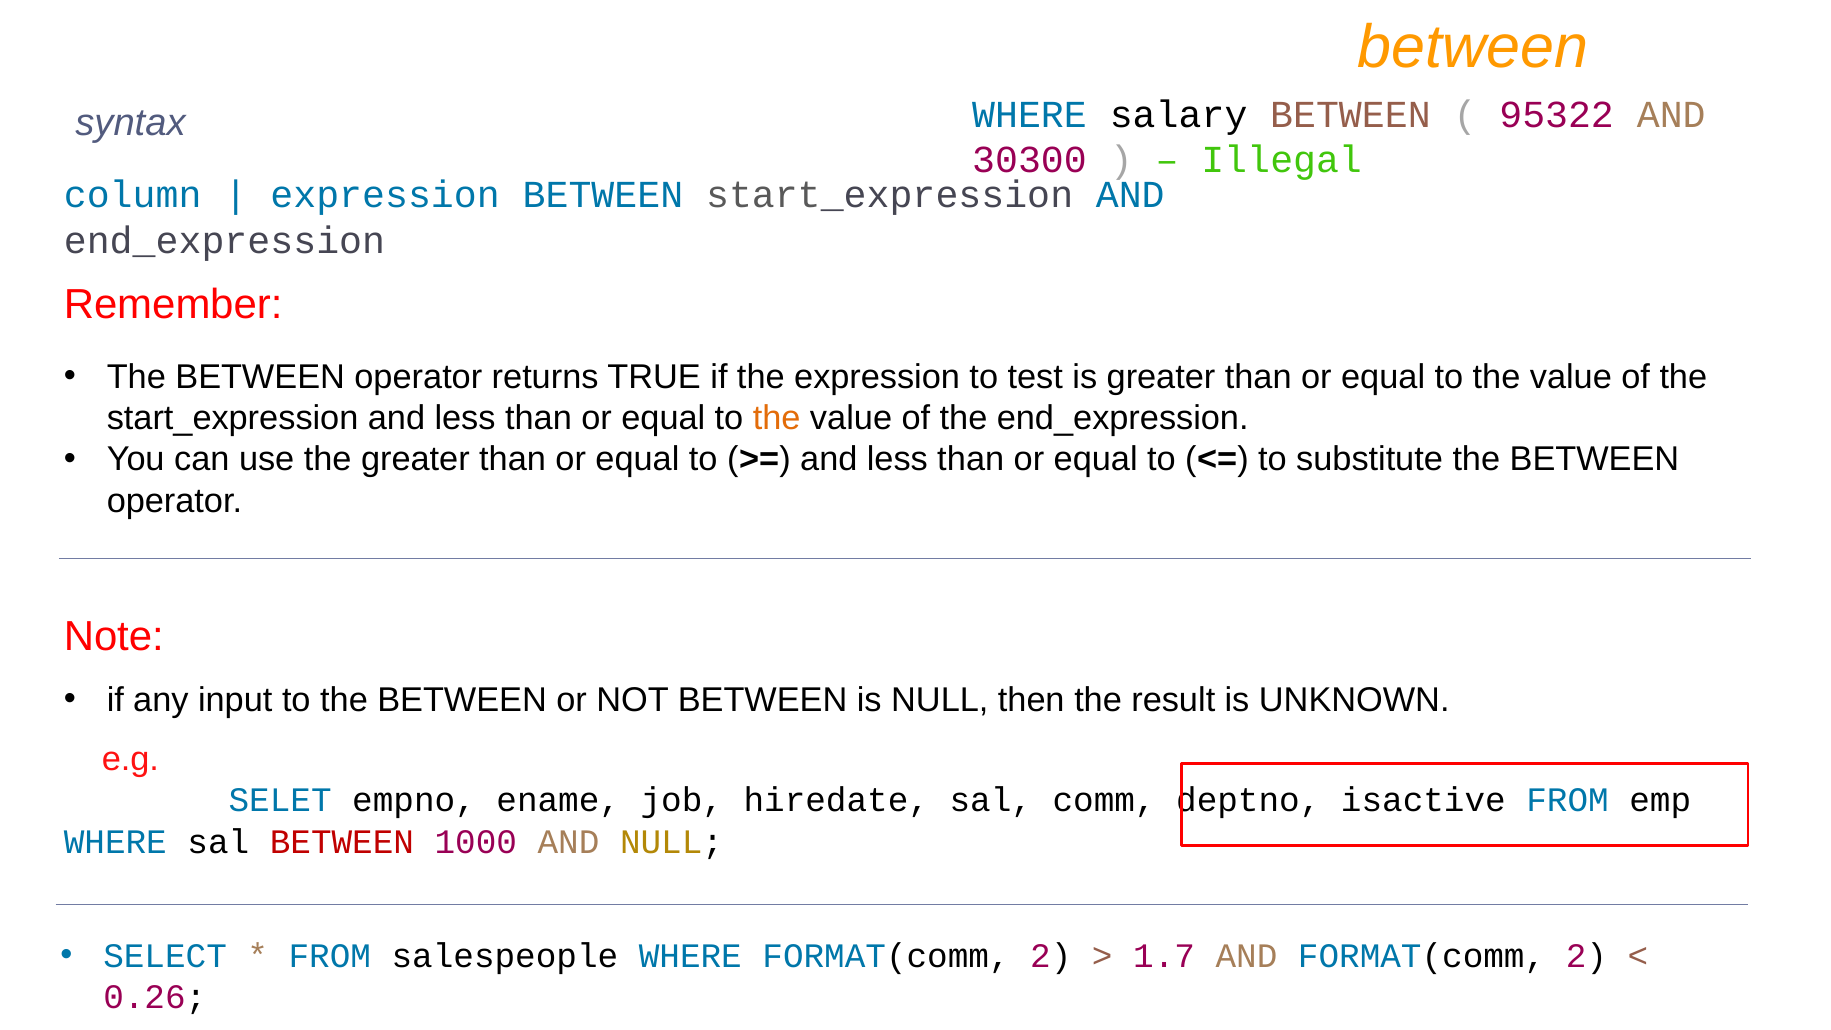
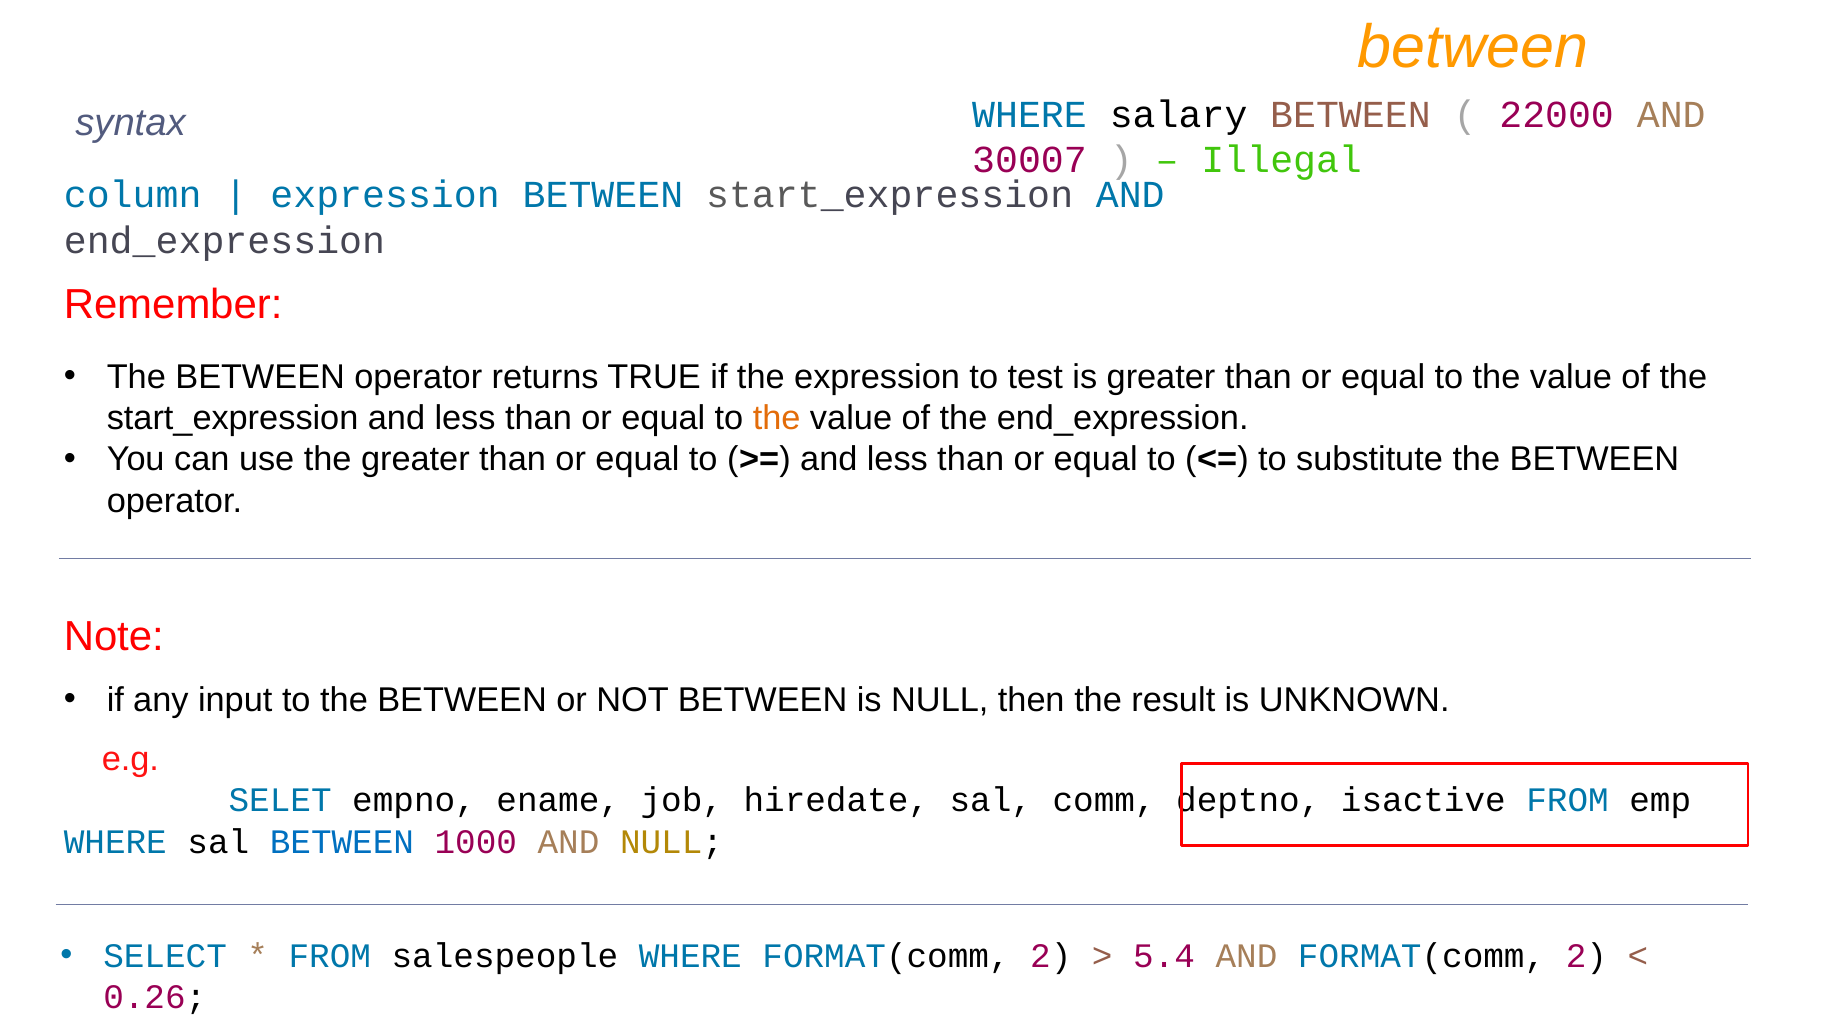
95322: 95322 -> 22000 (1557, 114)
30300: 30300 -> 30007 (1029, 160)
BETWEEN colour: red -> blue (342, 842)
1.7: 1.7 -> 5.4 (1164, 956)
